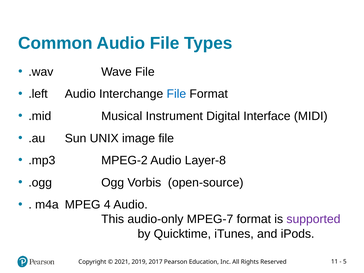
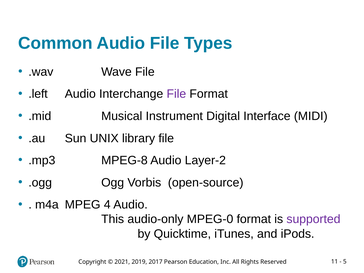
File colour: blue -> purple (176, 94)
image: image -> library (139, 138)
MPEG-2: MPEG-2 -> MPEG-8 (124, 160)
Layer-8: Layer-8 -> Layer-2 (205, 160)
MPEG-7: MPEG-7 -> MPEG-0 (210, 219)
